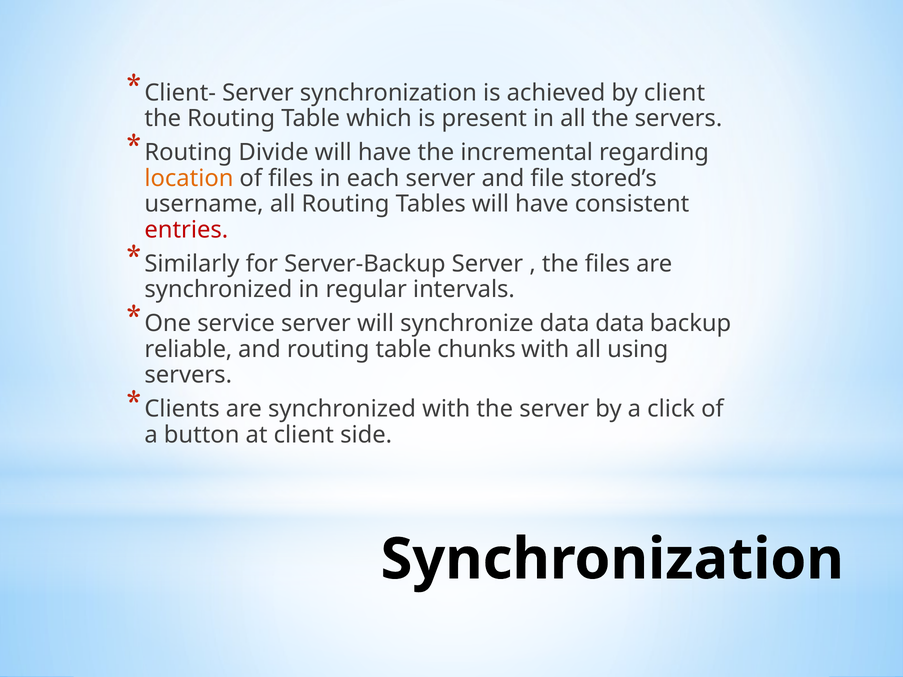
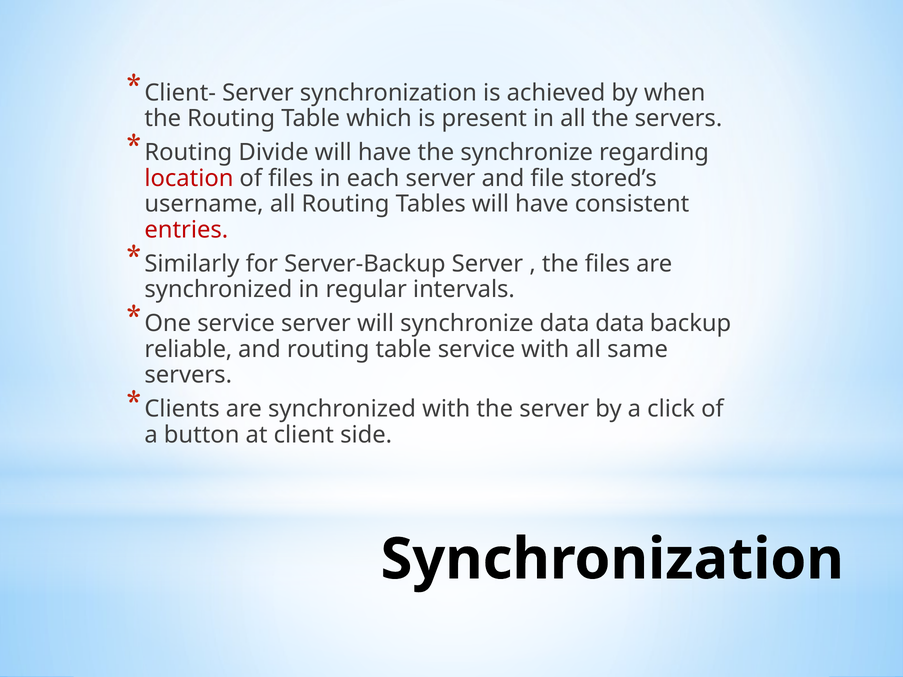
by client: client -> when (675, 93)
the incremental: incremental -> synchronize (527, 153)
location colour: orange -> red (189, 178)
table chunks: chunks -> service (476, 349)
using: using -> same (638, 349)
